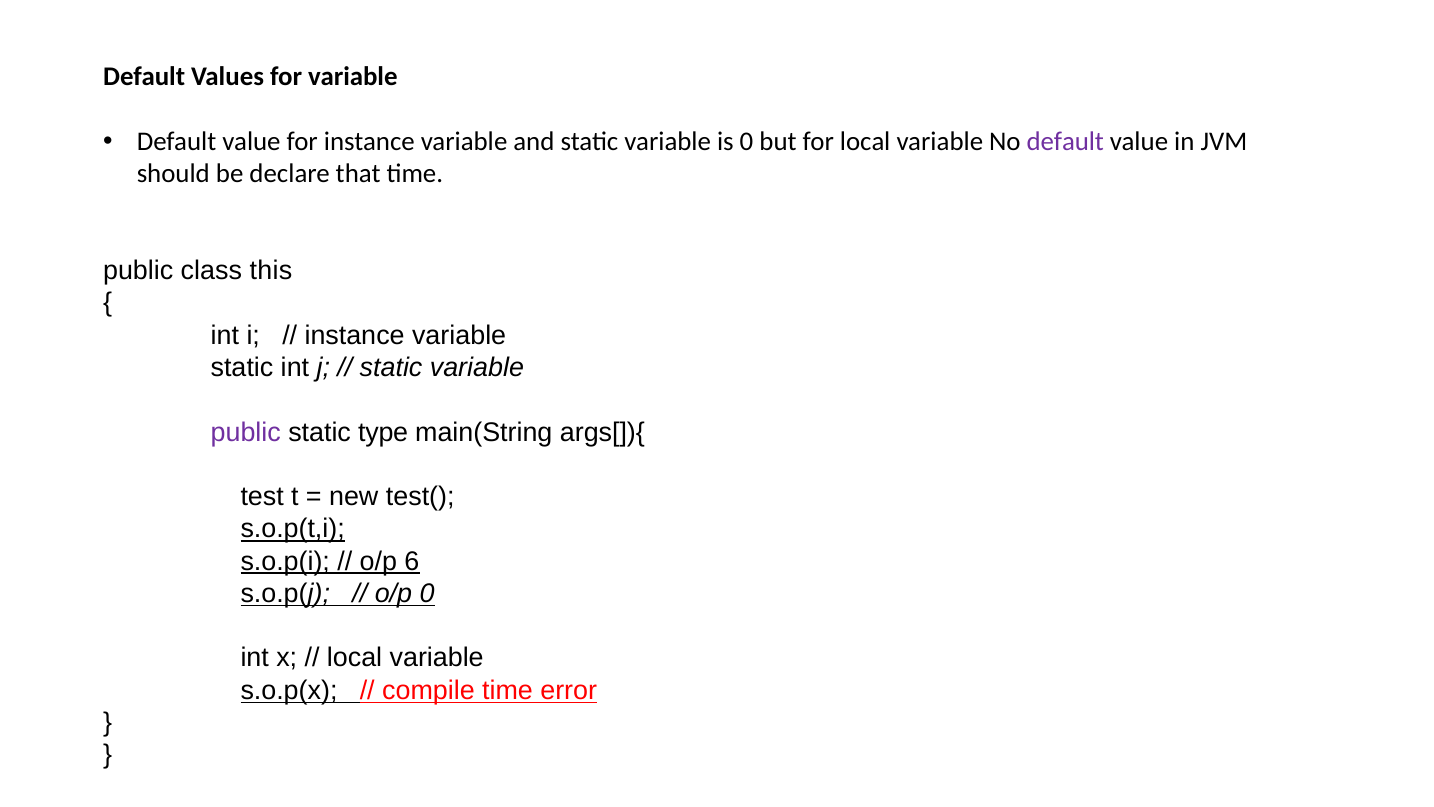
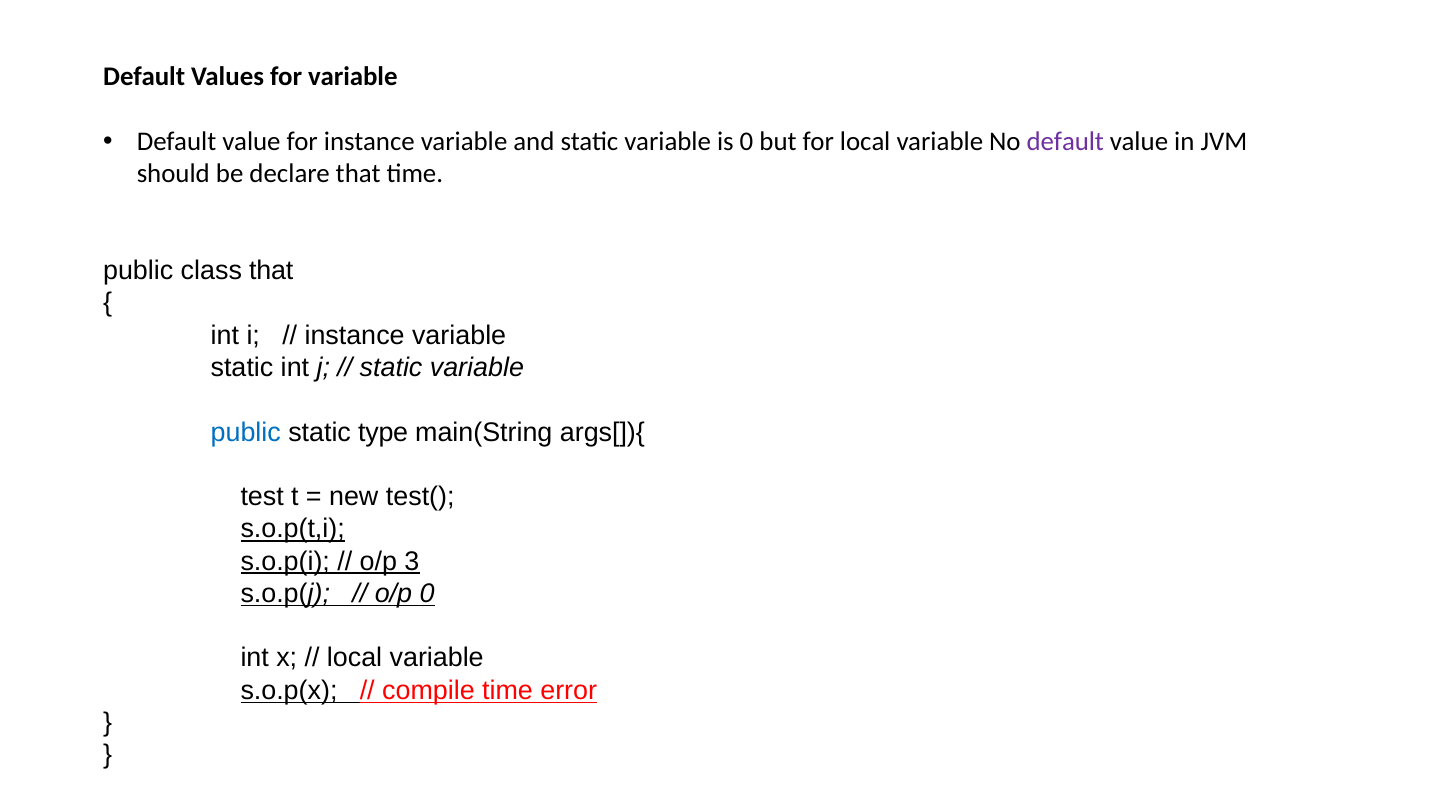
class this: this -> that (271, 271)
public colour: purple -> blue (246, 432)
6: 6 -> 3 (412, 561)
